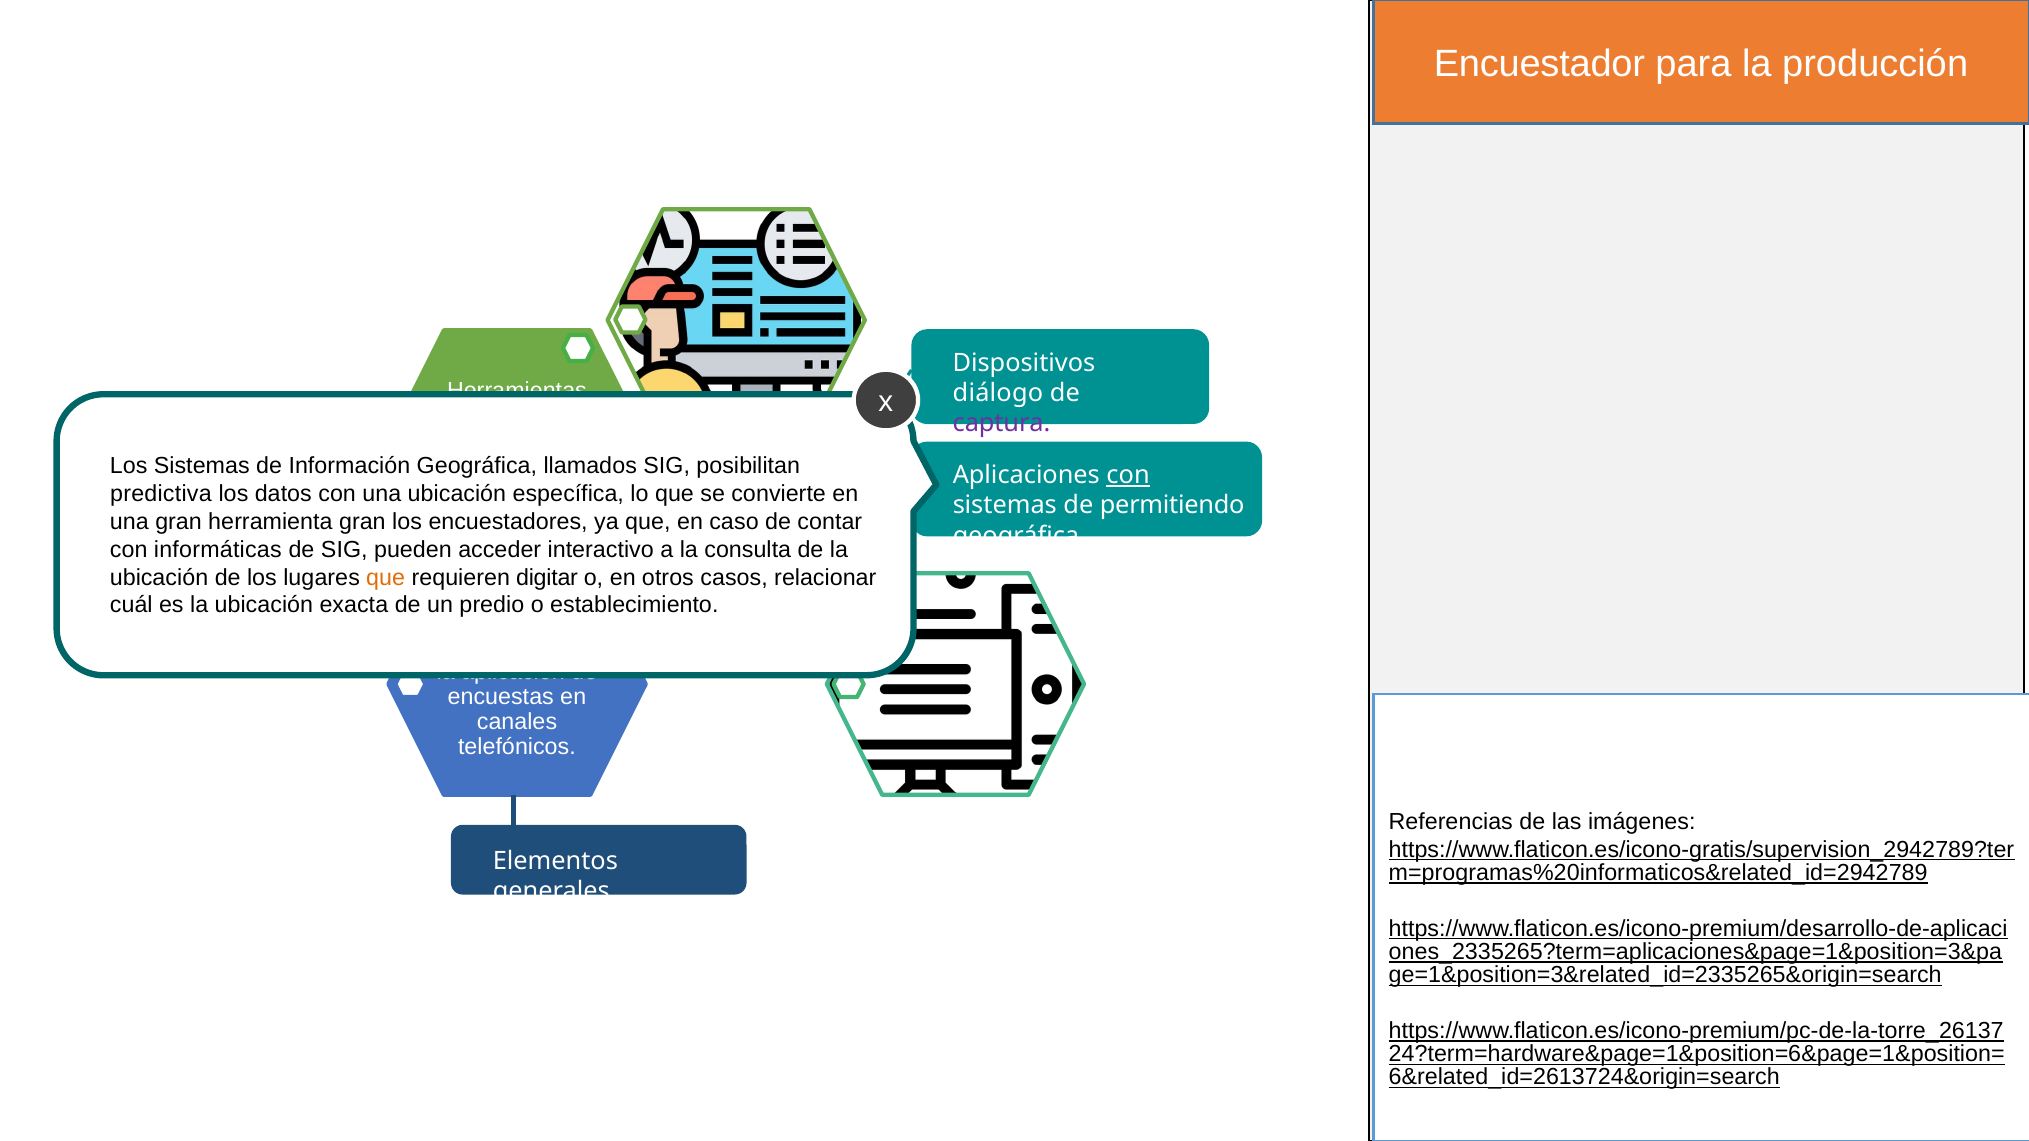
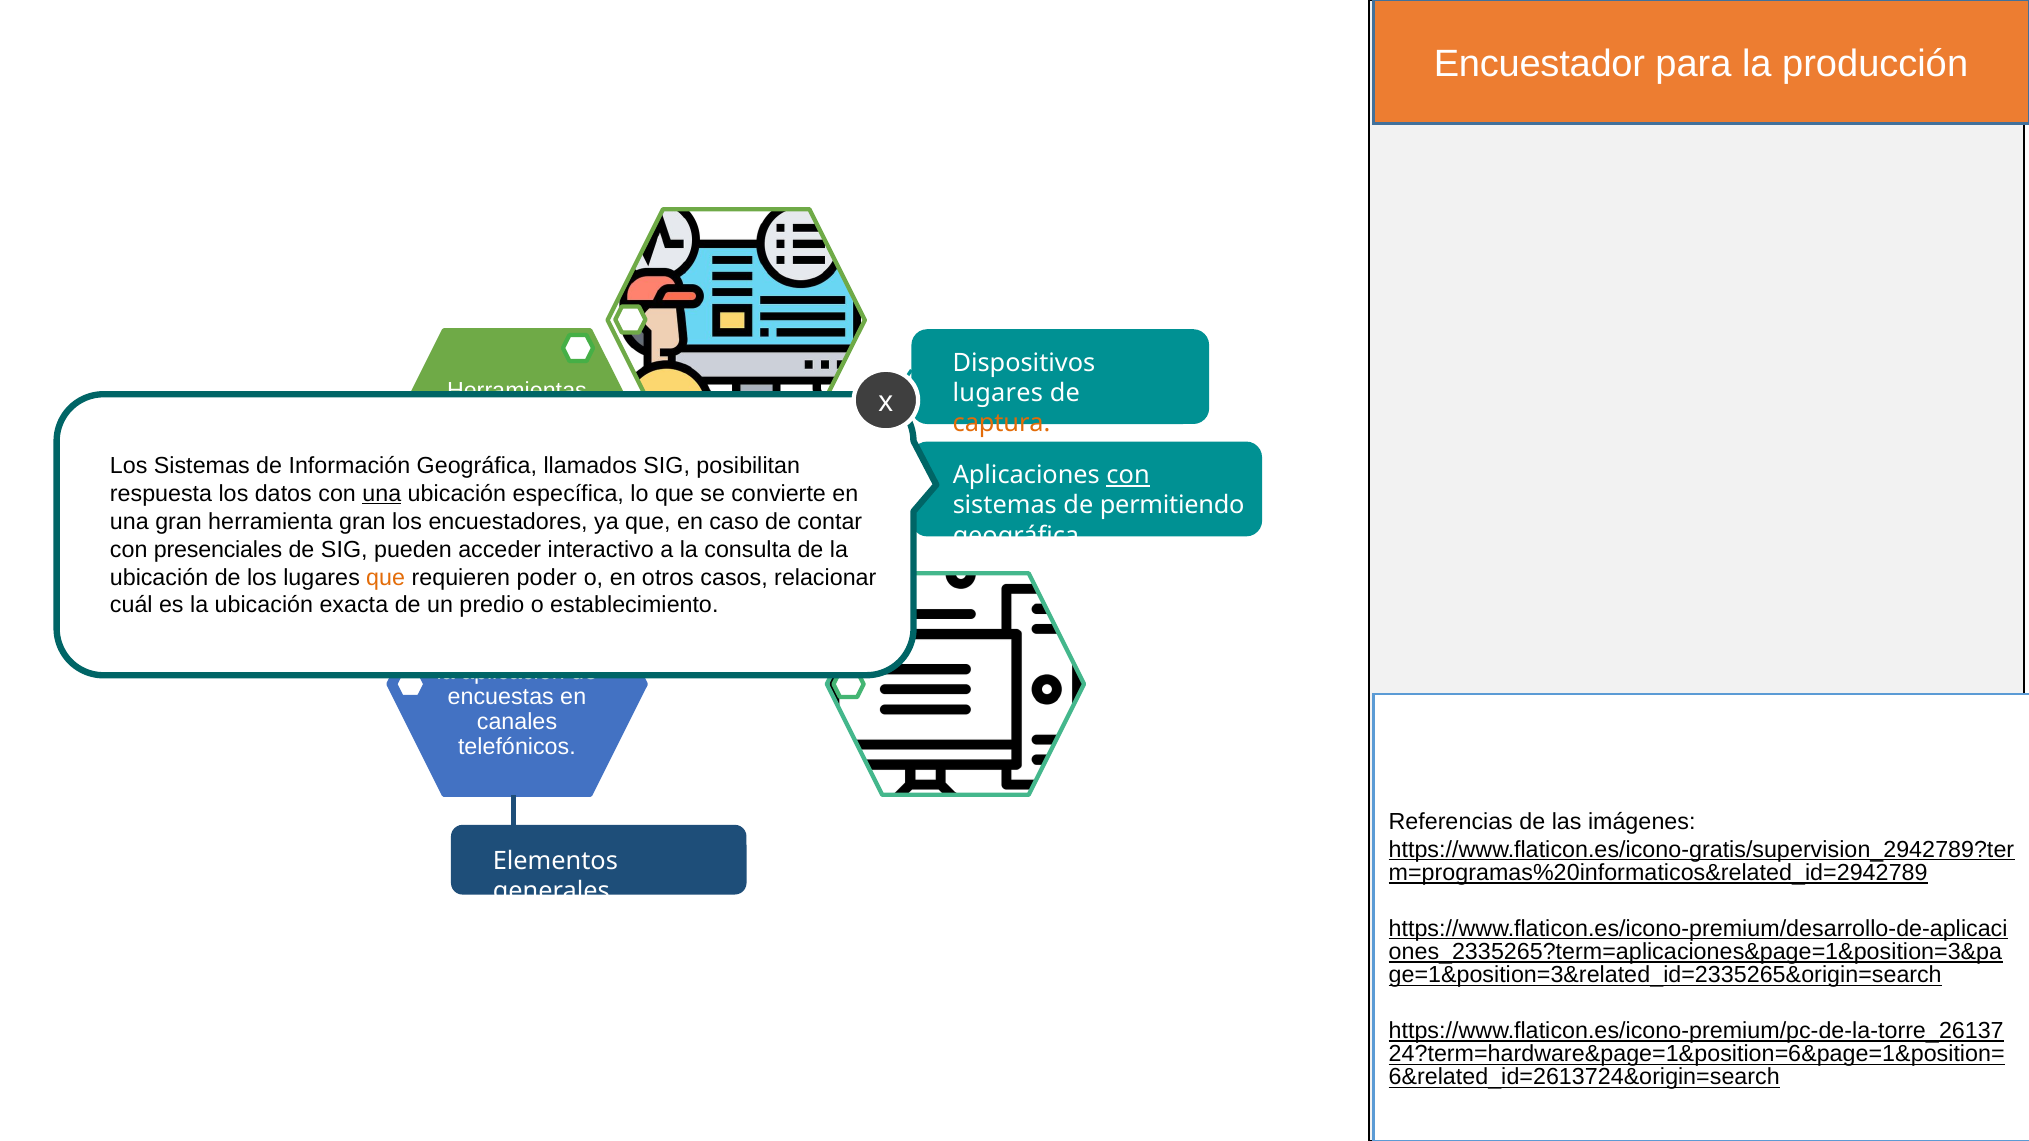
diálogo: diálogo -> lugares (998, 393)
captura colour: purple -> orange (1002, 424)
predictiva: predictiva -> respuesta (161, 494)
una underline: none -> present (382, 494)
con informáticas: informáticas -> presenciales (218, 550)
digitar: digitar -> poder (547, 578)
